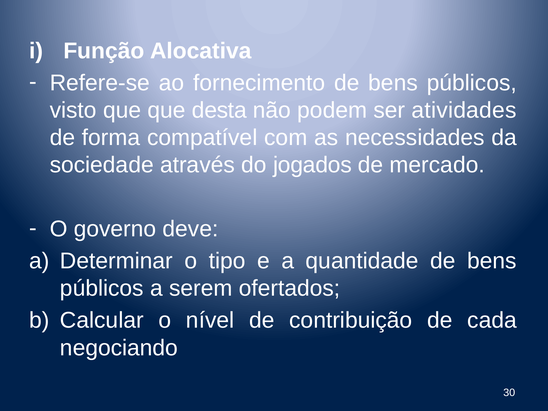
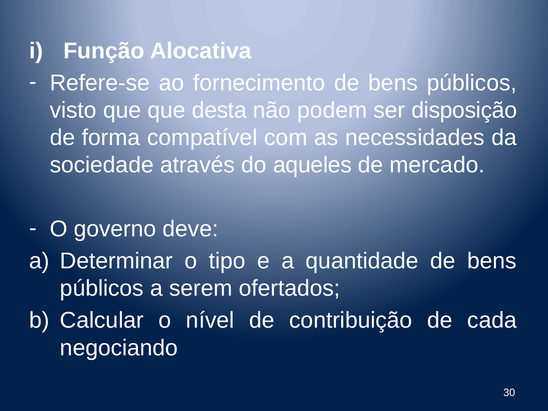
atividades: atividades -> disposição (464, 110)
jogados: jogados -> aqueles (312, 165)
